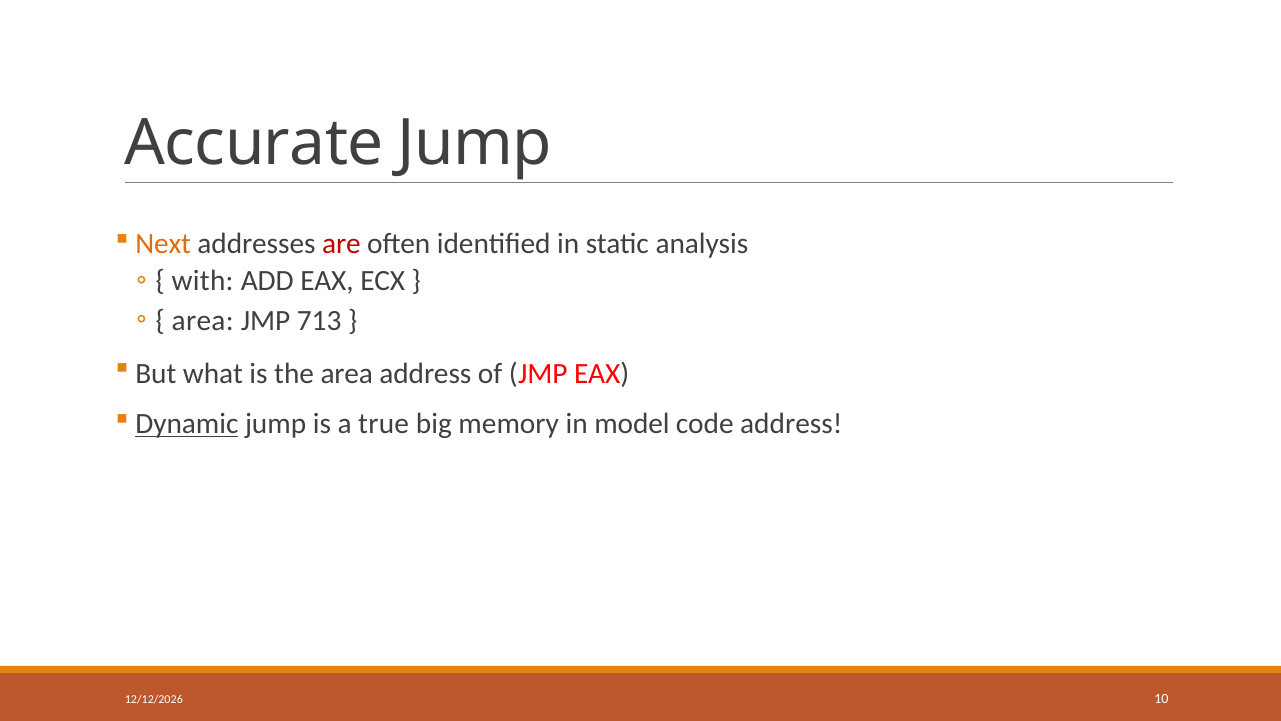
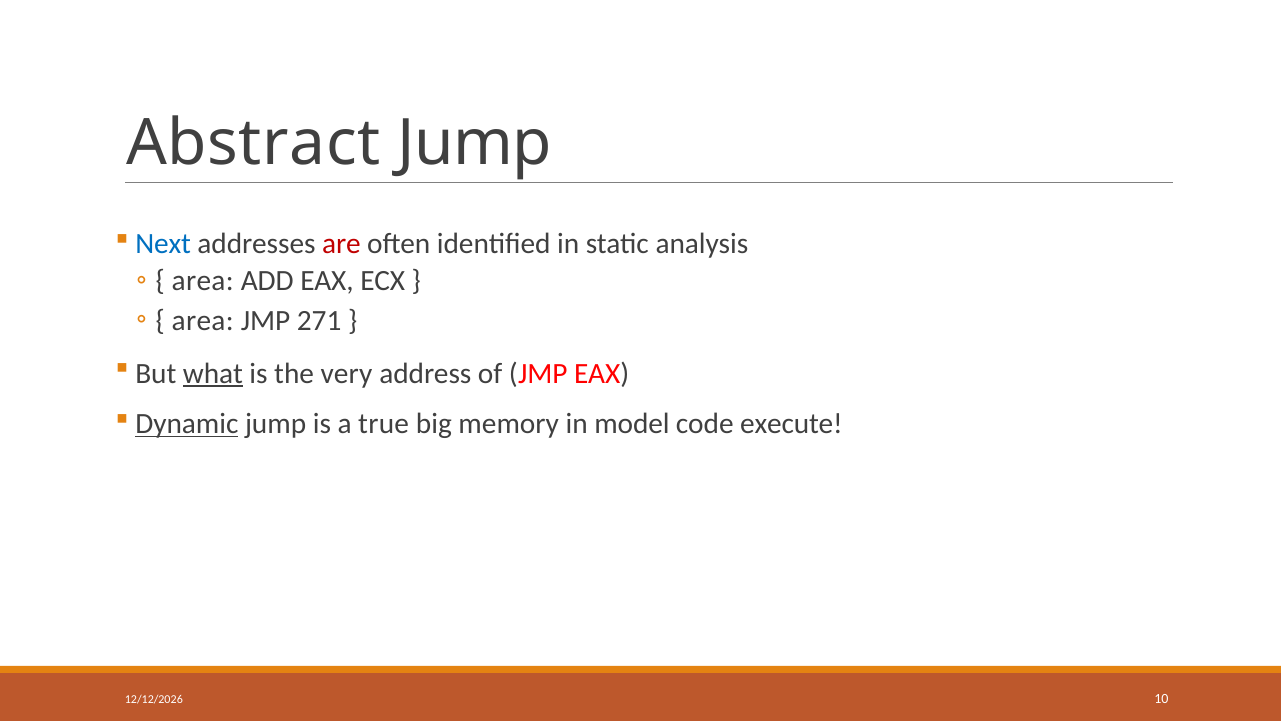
Accurate: Accurate -> Abstract (253, 144)
Next colour: orange -> blue (163, 244)
with: with -> area (203, 281)
713: 713 -> 271 (319, 320)
what underline: none -> present (213, 373)
the area: area -> very (346, 373)
code address: address -> execute (791, 424)
